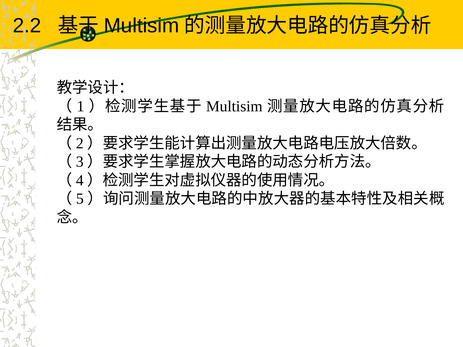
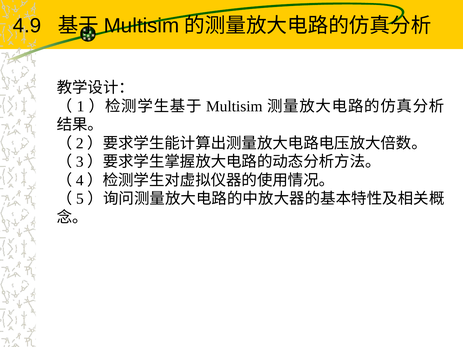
2.2: 2.2 -> 4.9 (27, 26)
